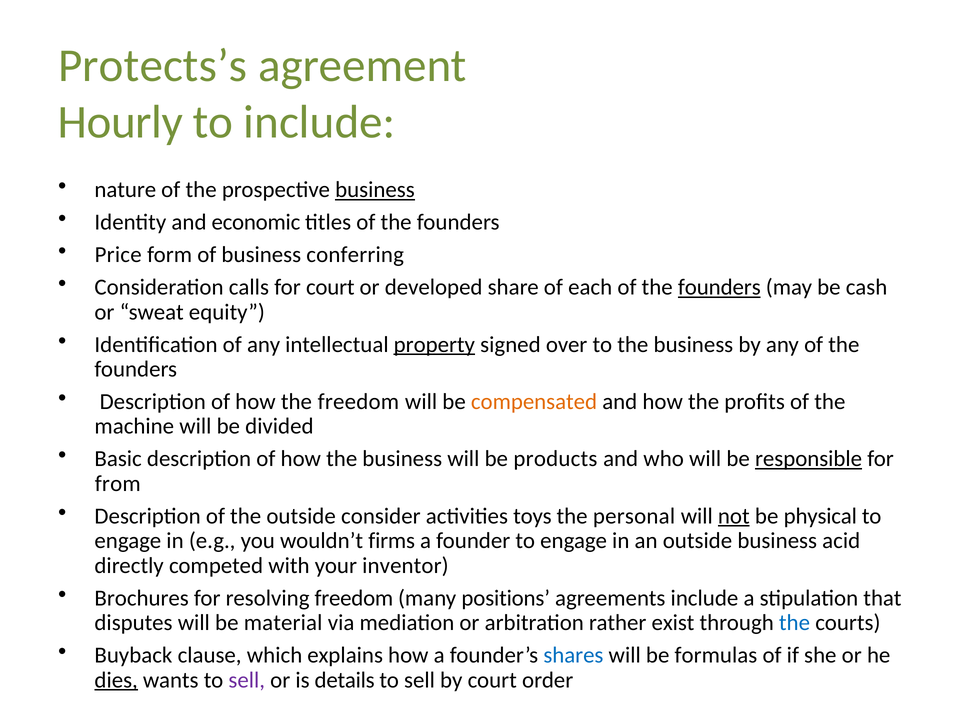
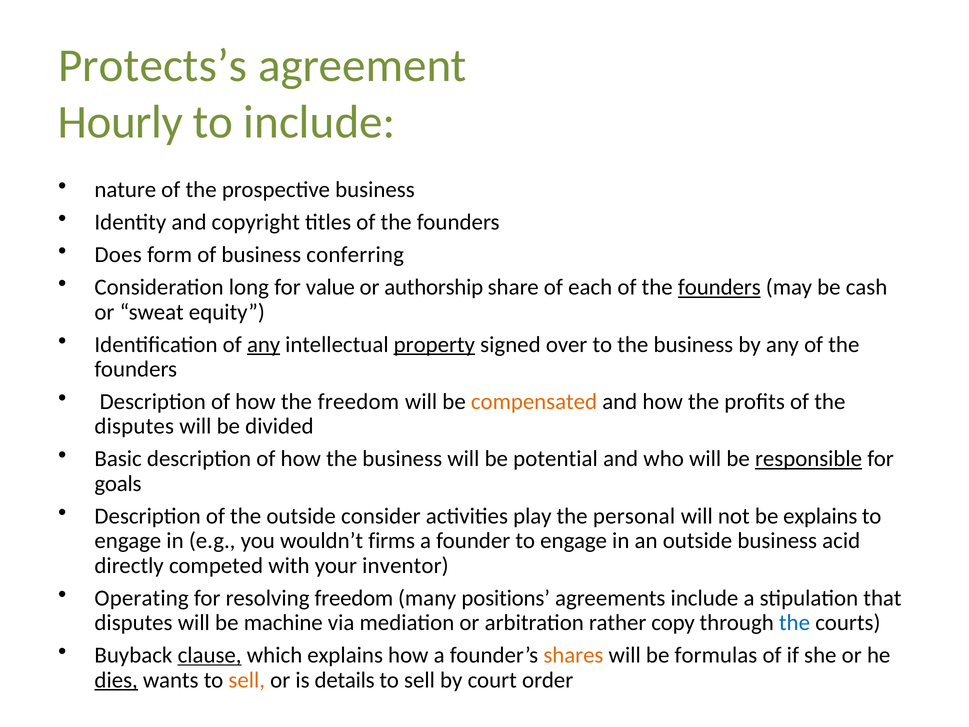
business underline: present -> none (375, 190)
economic: economic -> copyright (256, 222)
Price: Price -> Does (118, 255)
calls: calls -> long (249, 287)
for court: court -> value (330, 287)
developed: developed -> authorship (434, 287)
any underline: none -> present (264, 344)
machine: machine -> disputes (134, 426)
products: products -> potential (556, 459)
from: from -> goals (118, 483)
toys: toys -> play (532, 516)
not underline: present -> none (734, 516)
be physical: physical -> explains (820, 516)
Brochures: Brochures -> Operating (142, 598)
material: material -> machine (283, 623)
exist: exist -> copy (673, 623)
clause underline: none -> present (210, 655)
shares colour: blue -> orange (573, 655)
sell colour: purple -> orange (247, 680)
